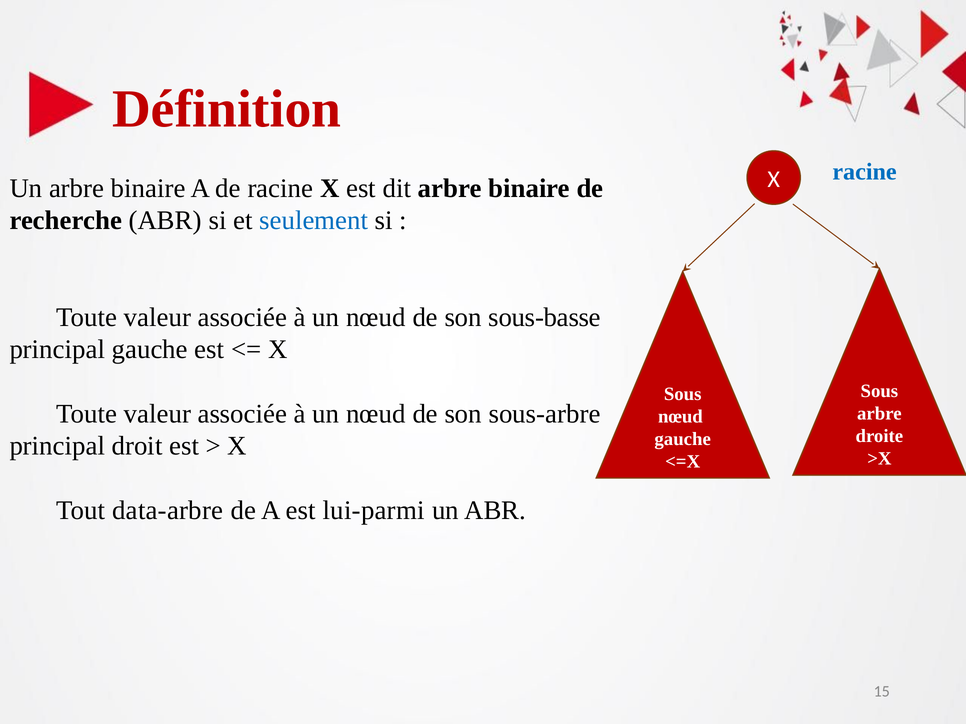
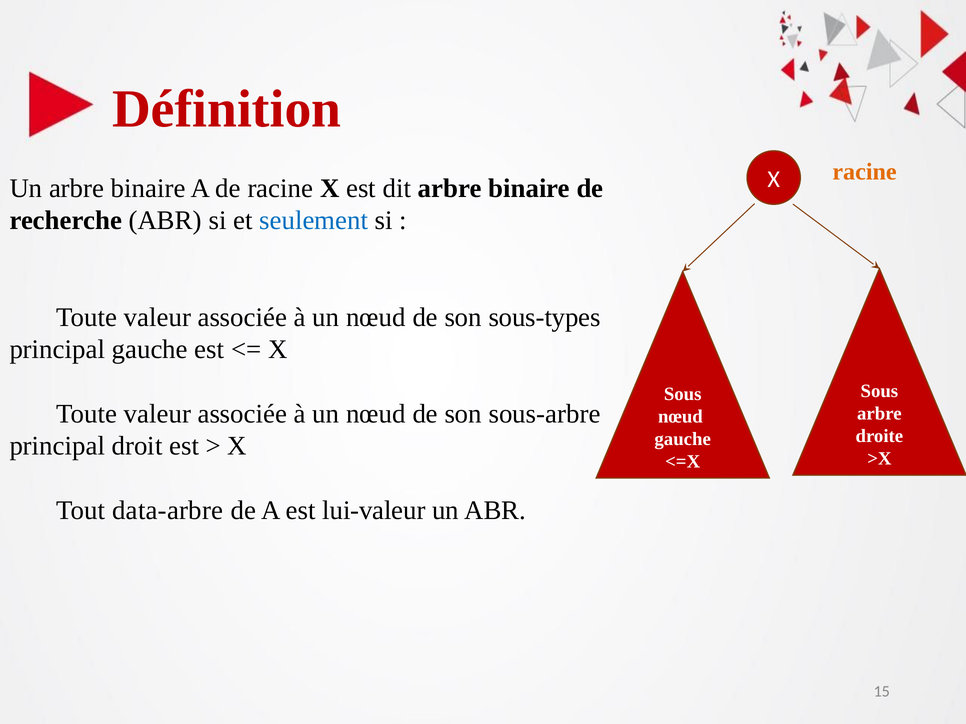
racine colour: blue -> orange (865, 172)
sous-basse: sous-basse -> sous-types (545, 317)
lui-parmi: lui-parmi -> lui-valeur (374, 511)
